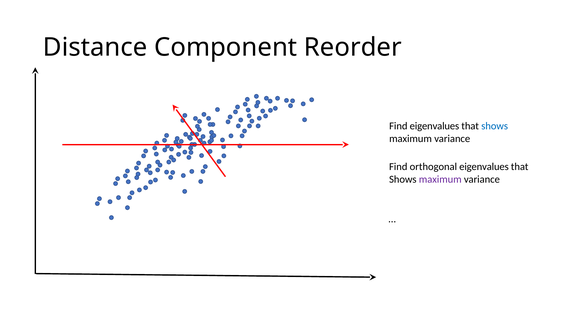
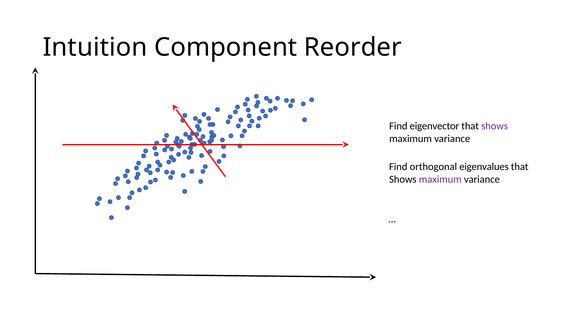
Distance: Distance -> Intuition (95, 47)
Find eigenvalues: eigenvalues -> eigenvector (434, 126)
shows colour: blue -> purple (495, 126)
